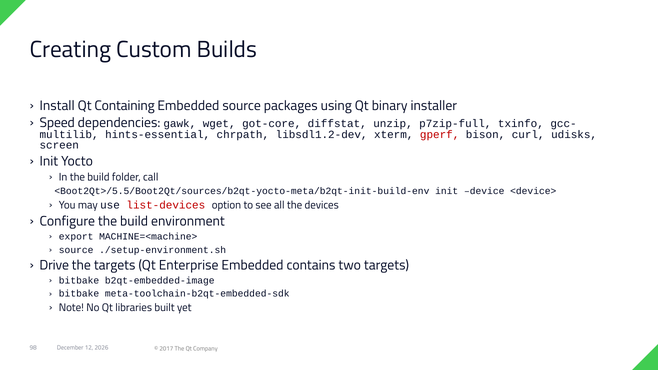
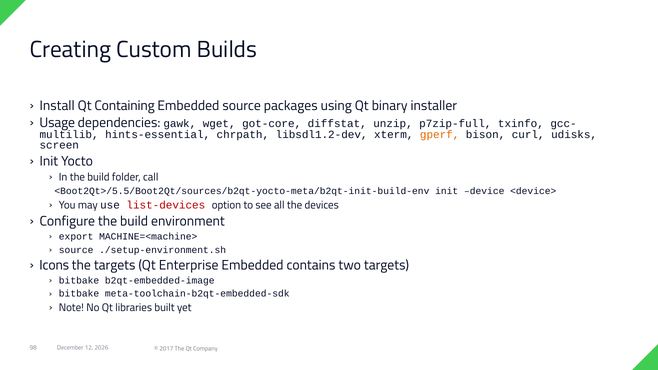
Speed: Speed -> Usage (57, 123)
gperf colour: red -> orange (440, 135)
Drive: Drive -> Icons (54, 265)
